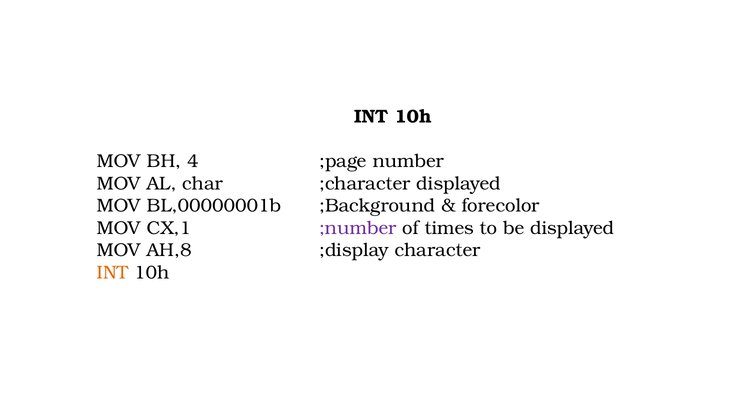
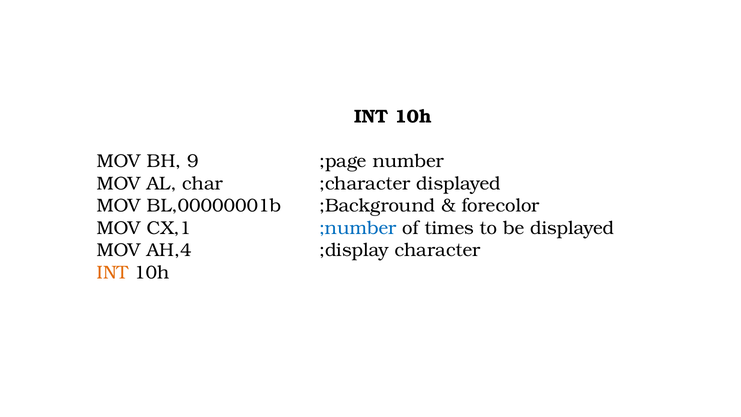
4: 4 -> 9 (193, 161)
;number colour: purple -> blue (358, 228)
AH,8: AH,8 -> AH,4 (169, 250)
